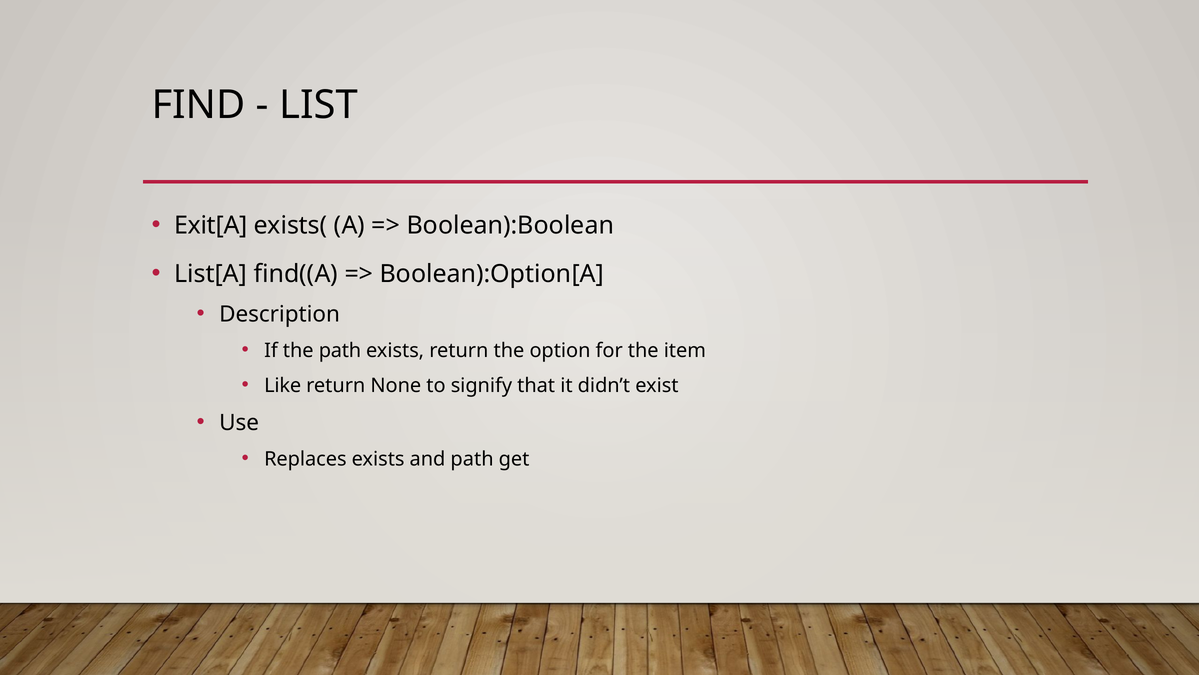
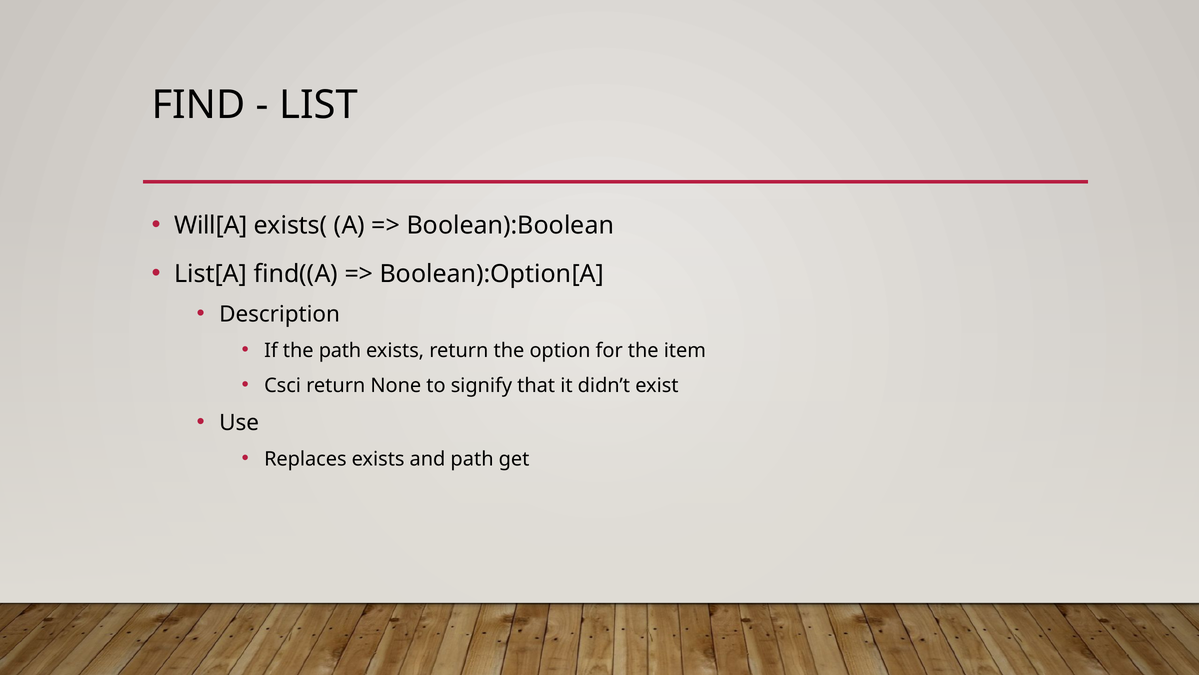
Exit[A: Exit[A -> Will[A (211, 225)
Like: Like -> Csci (283, 385)
